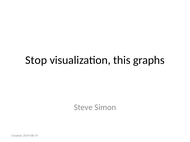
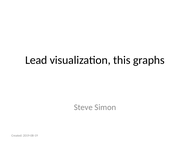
Stop: Stop -> Lead (36, 60)
